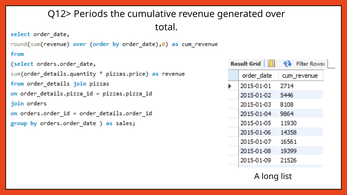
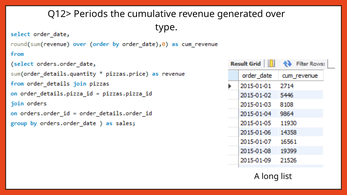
total: total -> type (166, 27)
